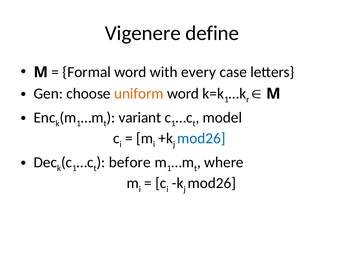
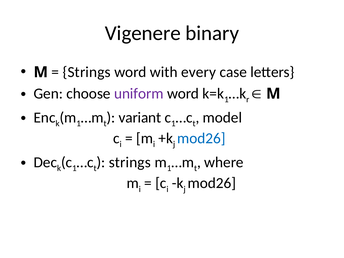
define: define -> binary (212, 33)
Formal: Formal -> Strings (87, 72)
uniform colour: orange -> purple (139, 94)
before: before -> strings (130, 162)
